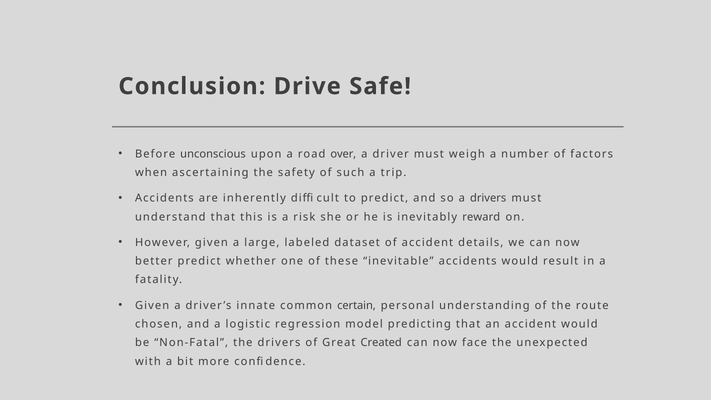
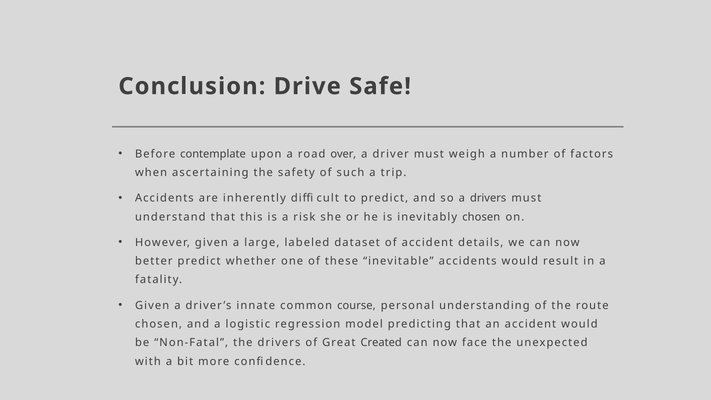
unconscious: unconscious -> contemplate (213, 154)
inevitably reward: reward -> chosen (481, 217)
certain: certain -> course (356, 305)
